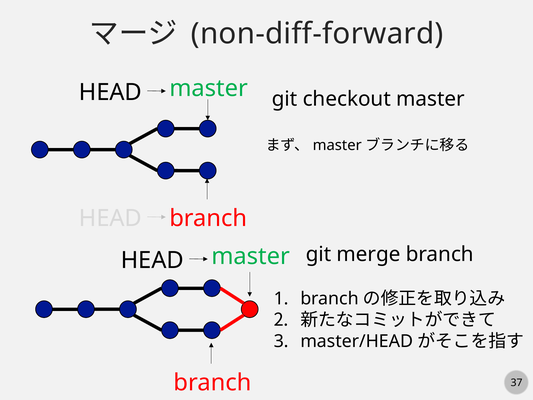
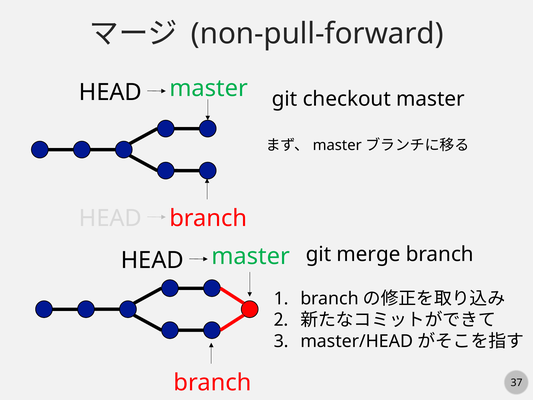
non-diff-forward: non-diff-forward -> non-pull-forward (317, 34)
